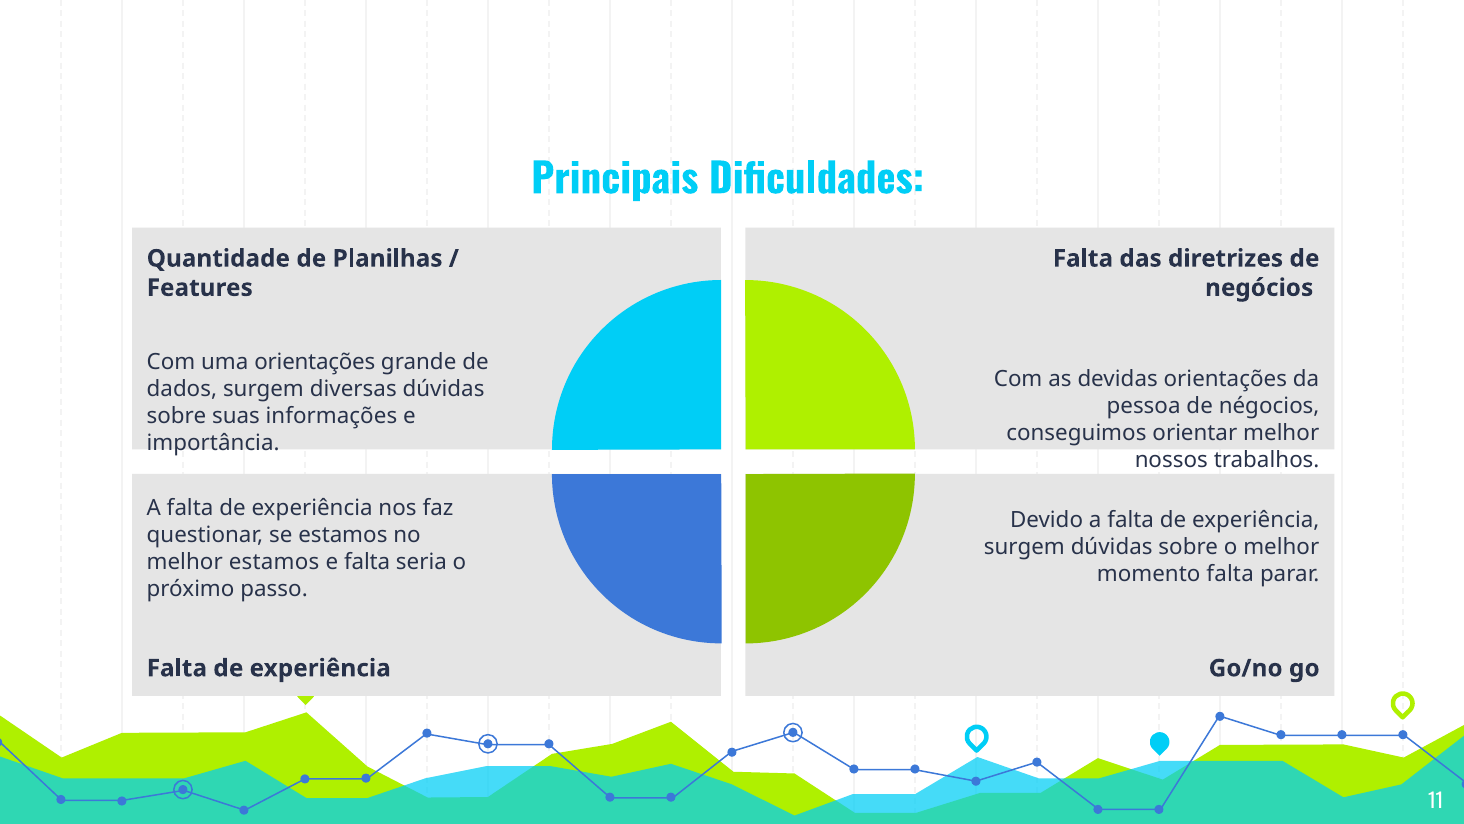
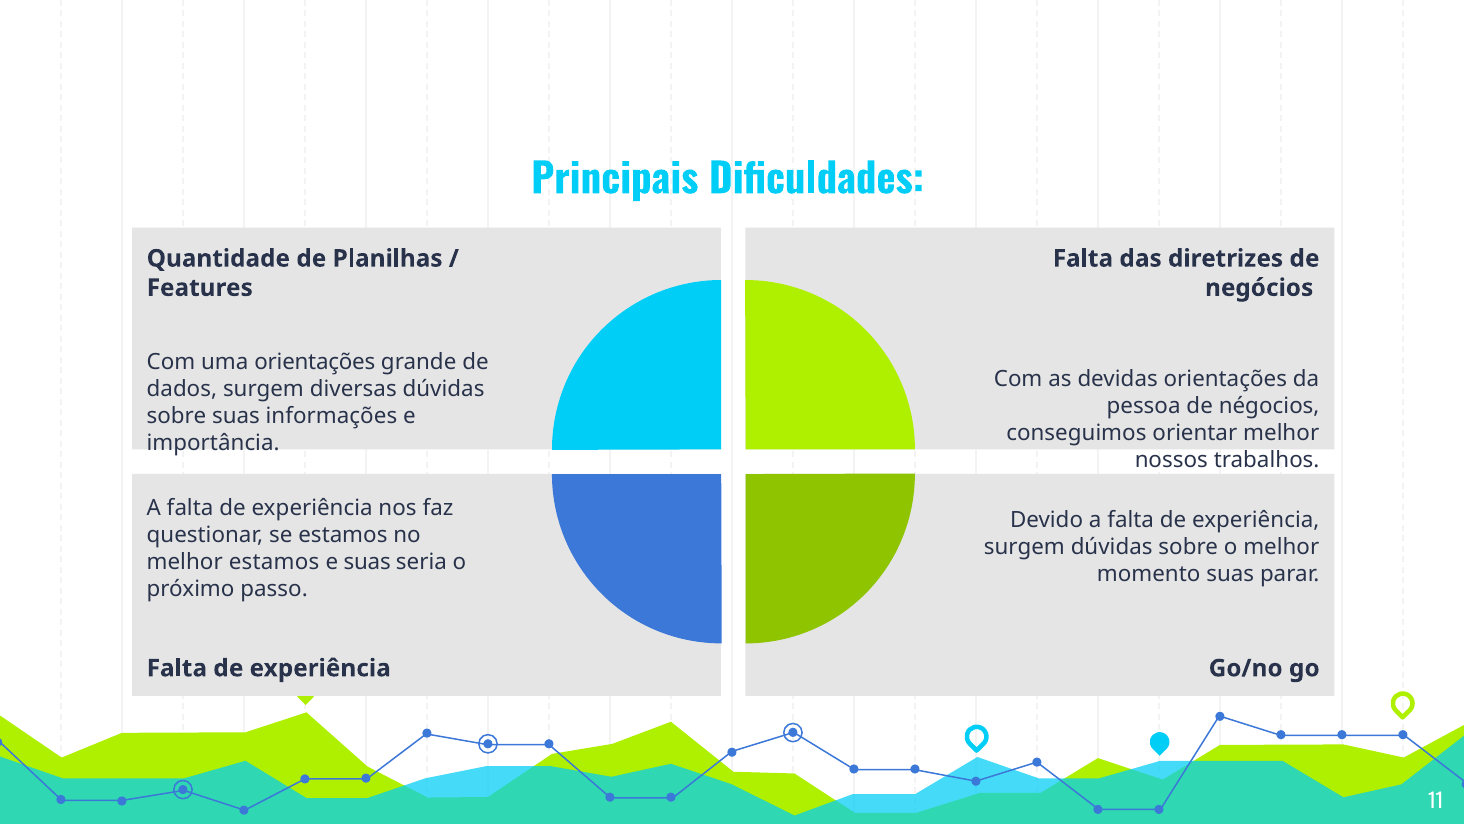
e falta: falta -> suas (367, 562)
momento falta: falta -> suas (1230, 574)
